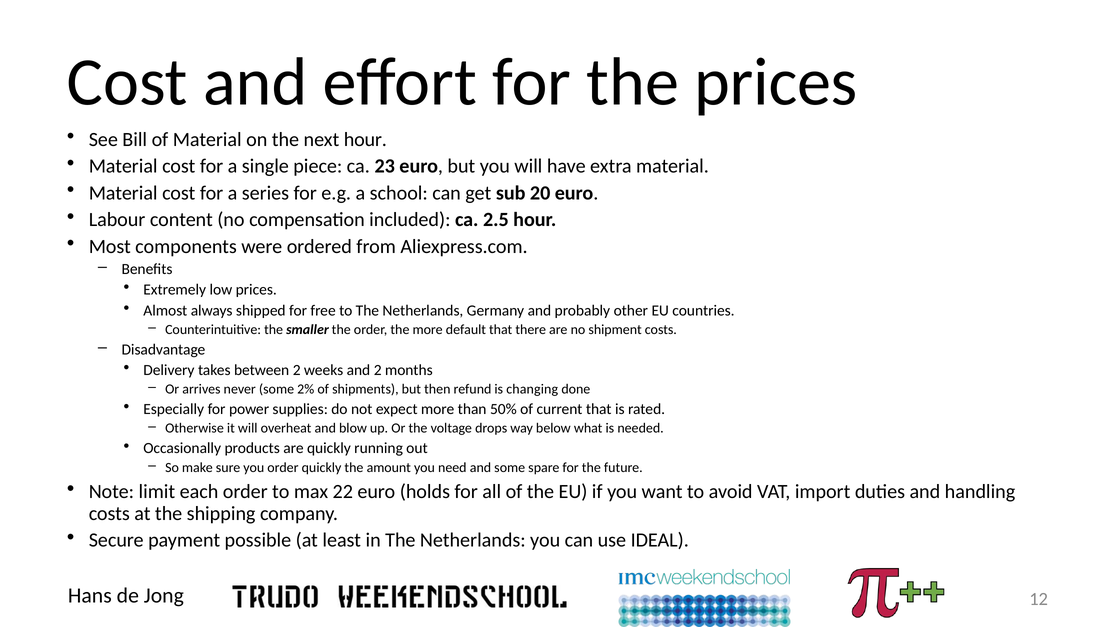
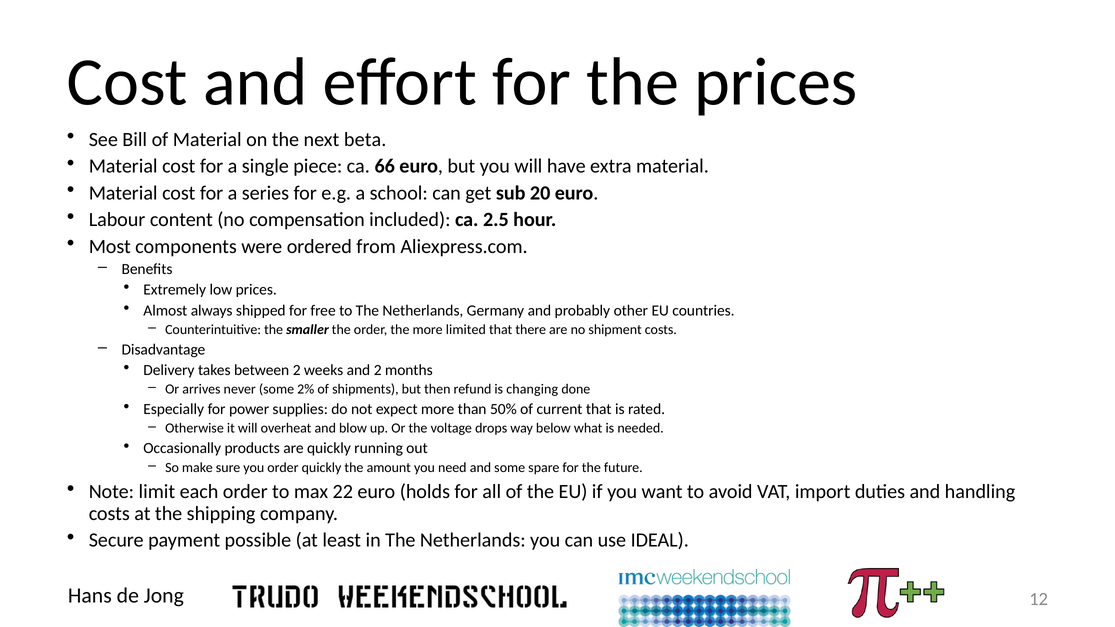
next hour: hour -> beta (365, 139)
23: 23 -> 66 (385, 166)
default: default -> limited (466, 330)
